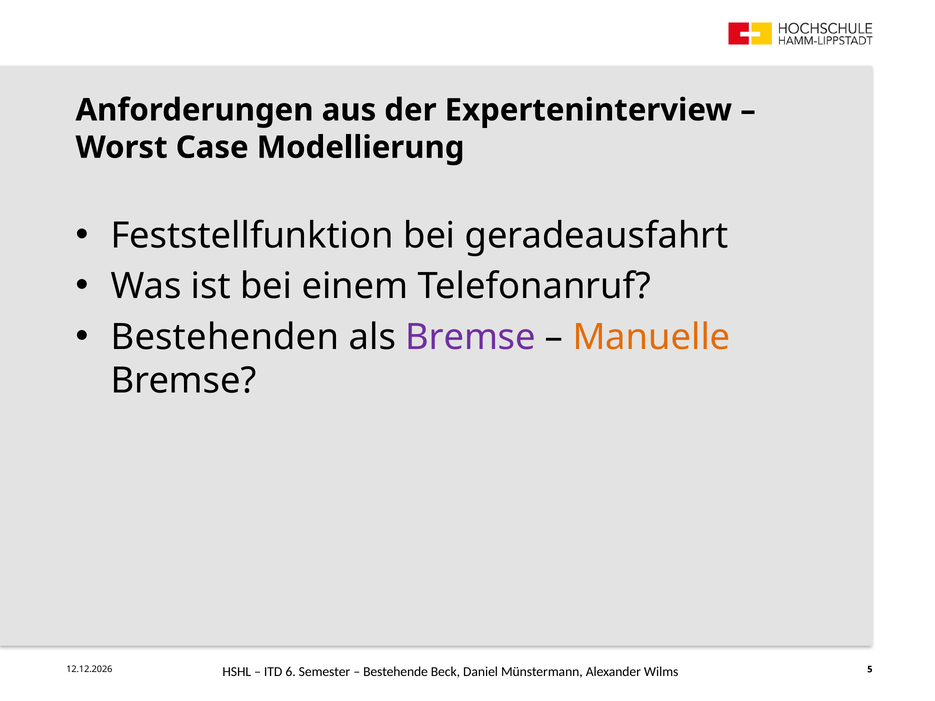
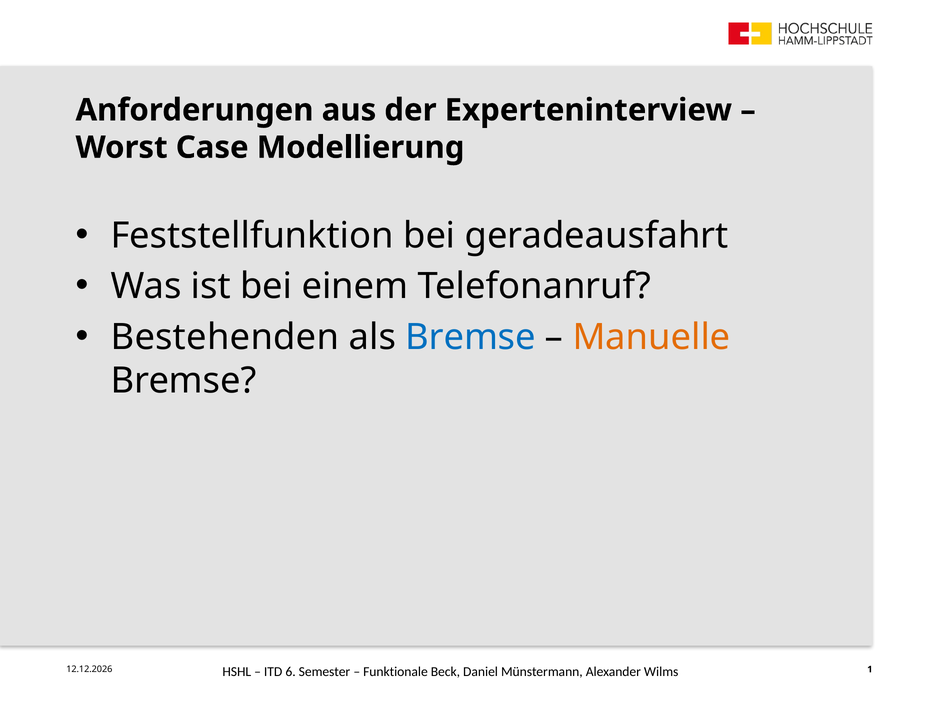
Bremse colour: purple -> blue (470, 337)
Bestehende: Bestehende -> Funktionale (395, 672)
5: 5 -> 1 (870, 670)
